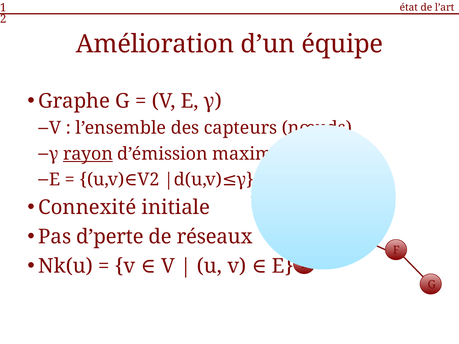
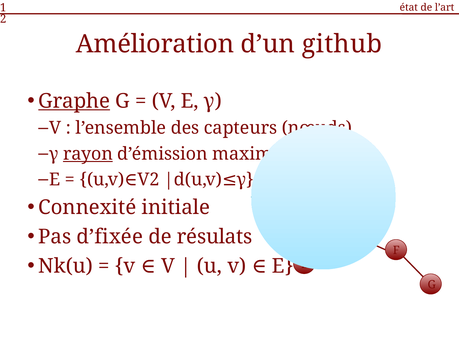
équipe: équipe -> github (342, 44)
Graphe underline: none -> present (74, 101)
d’perte: d’perte -> d’fixée (110, 237)
réseaux: réseaux -> résulats (215, 237)
